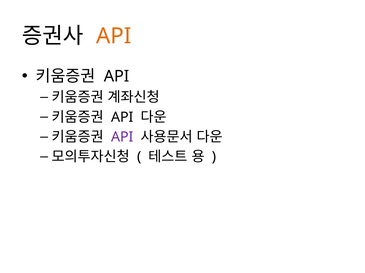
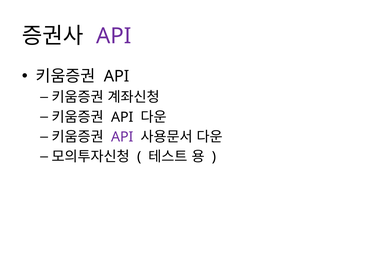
API colour: orange -> purple (114, 36)
